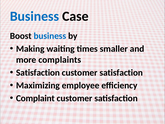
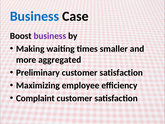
business colour: blue -> purple (50, 36)
complaints: complaints -> aggregated (60, 60)
Satisfaction: Satisfaction -> Preliminary (38, 72)
